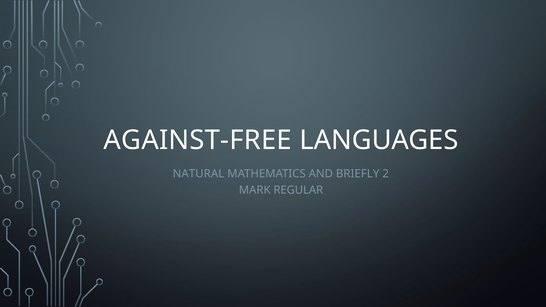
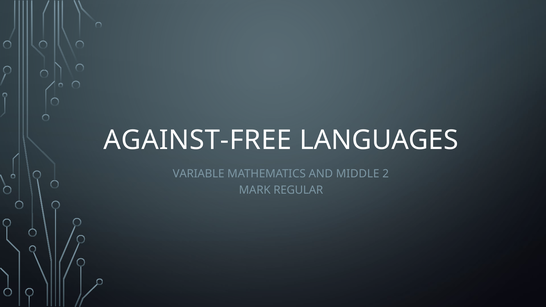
NATURAL: NATURAL -> VARIABLE (199, 174)
BRIEFLY: BRIEFLY -> MIDDLE (358, 174)
